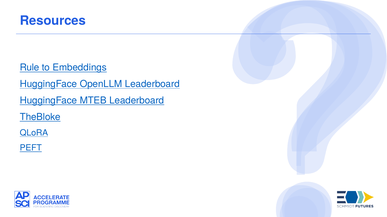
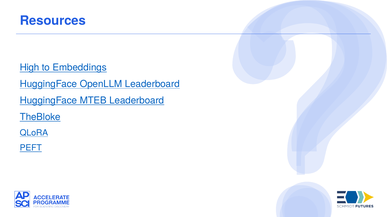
Rule: Rule -> High (30, 68)
